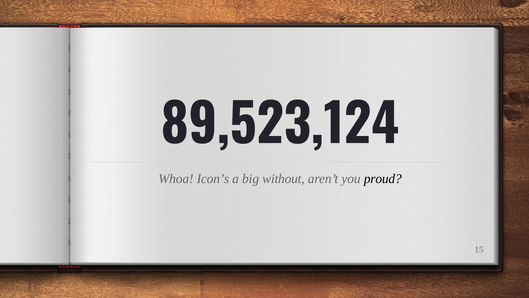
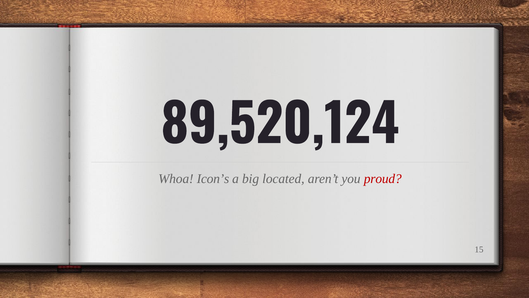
89,523,124: 89,523,124 -> 89,520,124 (280, 125)
without: without -> located (283, 178)
proud colour: black -> red (383, 178)
